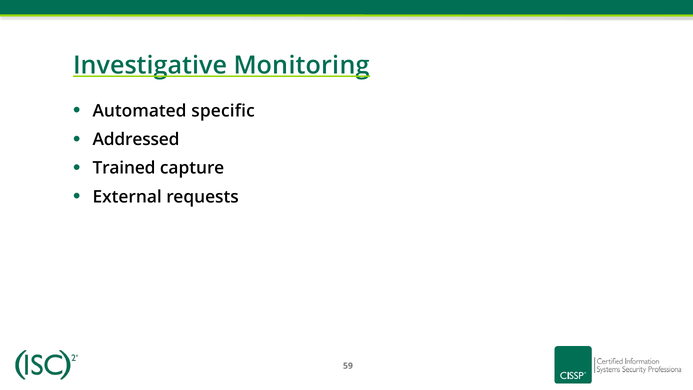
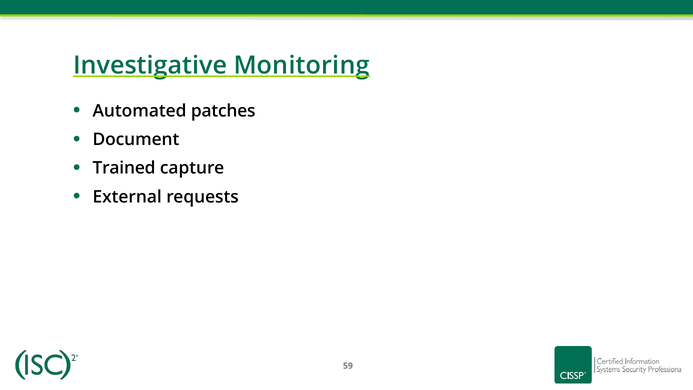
specific: specific -> patches (223, 111)
Addressed: Addressed -> Document (136, 140)
